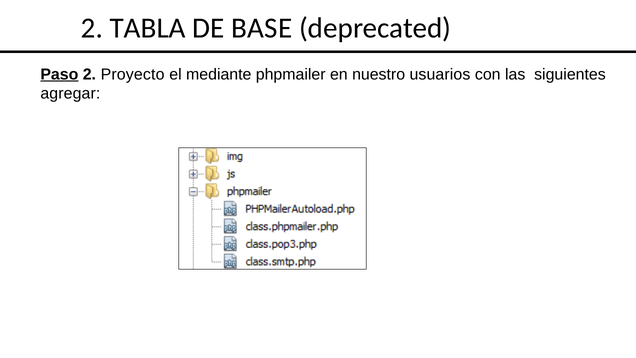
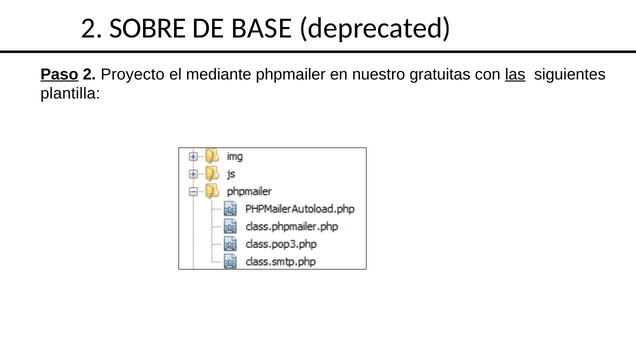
TABLA: TABLA -> SOBRE (148, 28)
usuarios: usuarios -> gratuitas (440, 74)
las underline: none -> present (515, 74)
agregar: agregar -> plantilla (70, 93)
